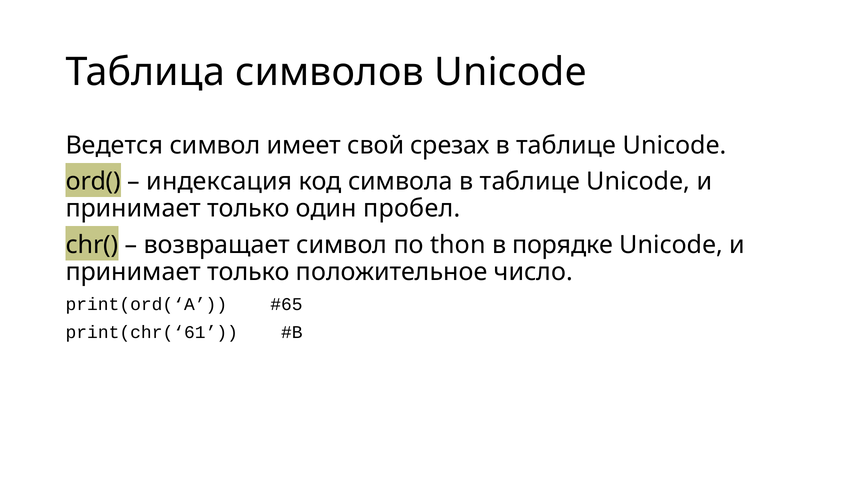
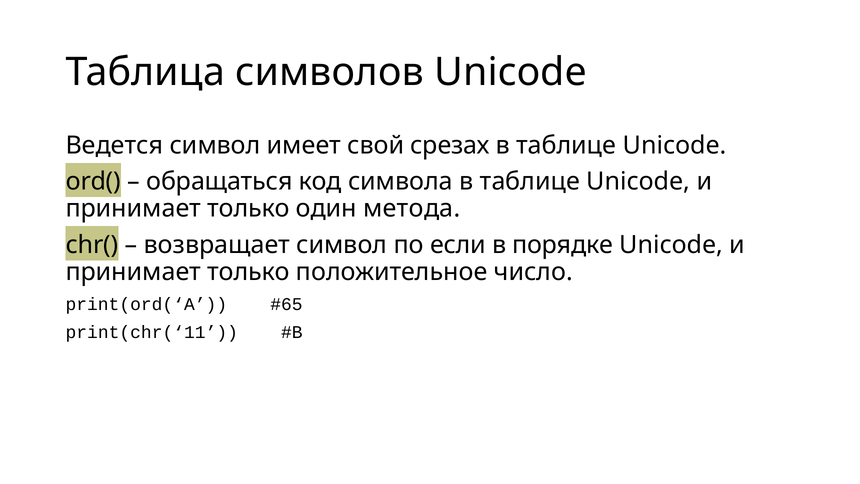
индексация: индексация -> обращаться (220, 181)
пробел: пробел -> метода (412, 209)
thon: thon -> если (458, 245)
print(chr(‘61: print(chr(‘61 -> print(chr(‘11 (152, 332)
